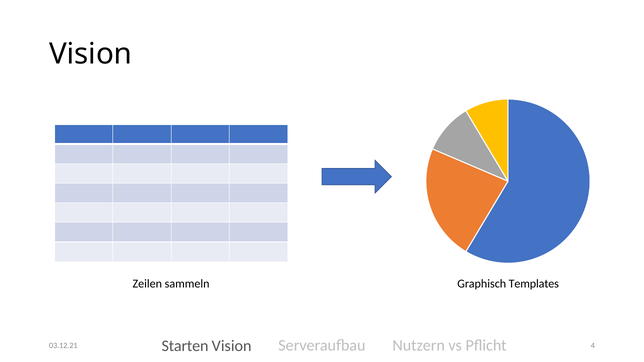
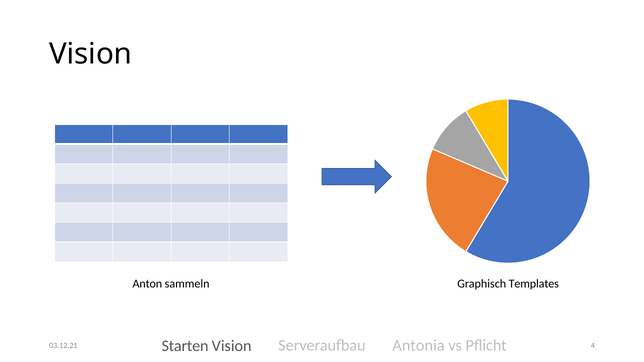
Zeilen: Zeilen -> Anton (147, 284)
Nutzern: Nutzern -> Antonia (419, 346)
